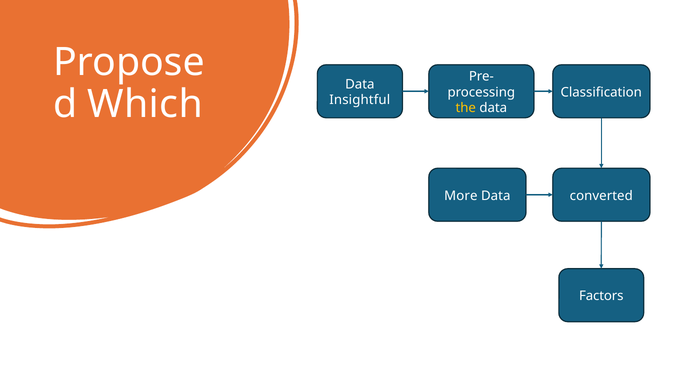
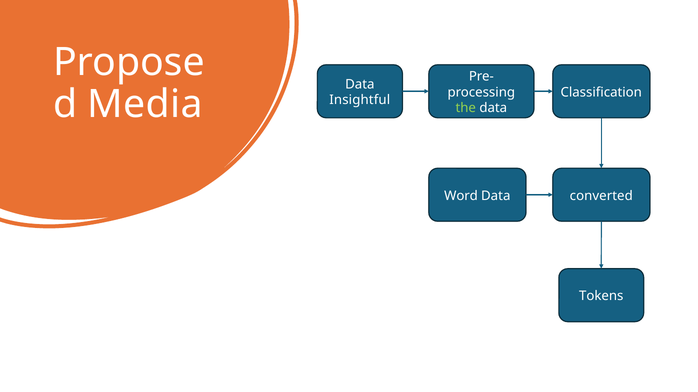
Which: Which -> Media (145, 105)
the colour: yellow -> light green (466, 108)
More: More -> Word (461, 196)
Factors: Factors -> Tokens (601, 297)
